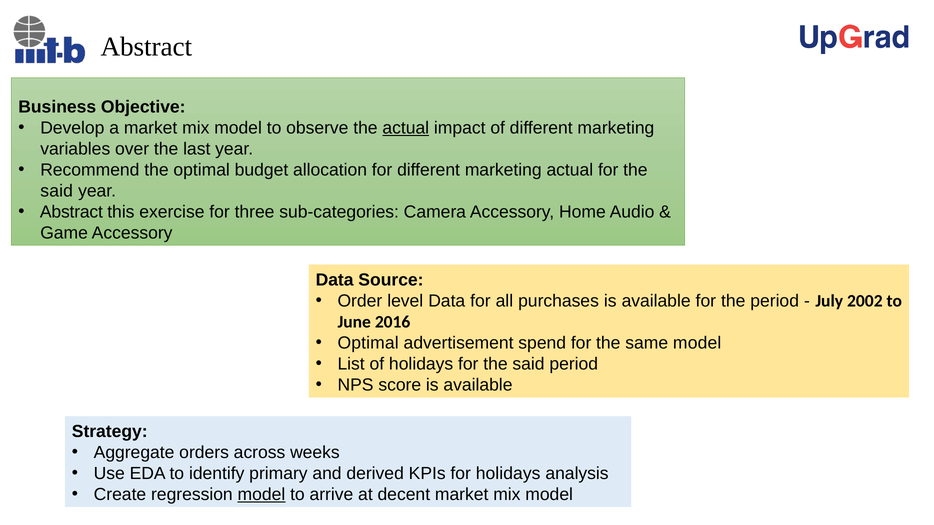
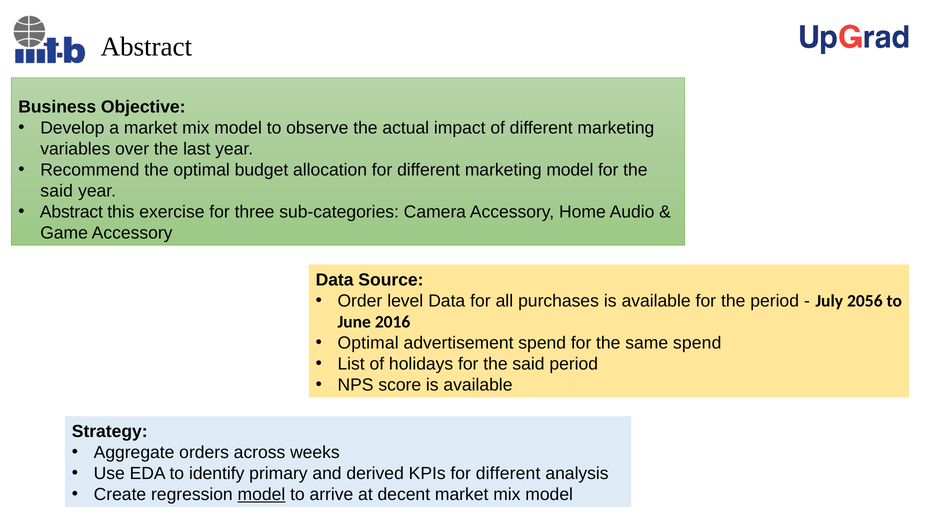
actual underline: present -> none (406, 128)
marketing actual: actual -> model (570, 170)
2002: 2002 -> 2056 (865, 301)
same model: model -> spend (697, 343)
KPIs for holidays: holidays -> different (508, 474)
